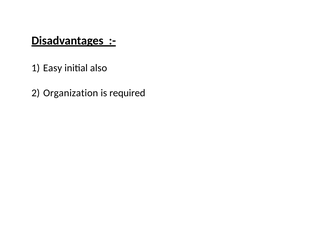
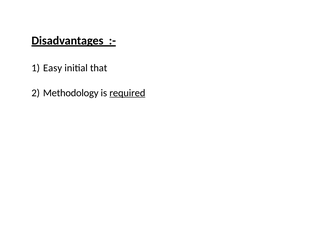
also: also -> that (99, 68)
Organization: Organization -> Methodology (71, 93)
required underline: none -> present (127, 93)
